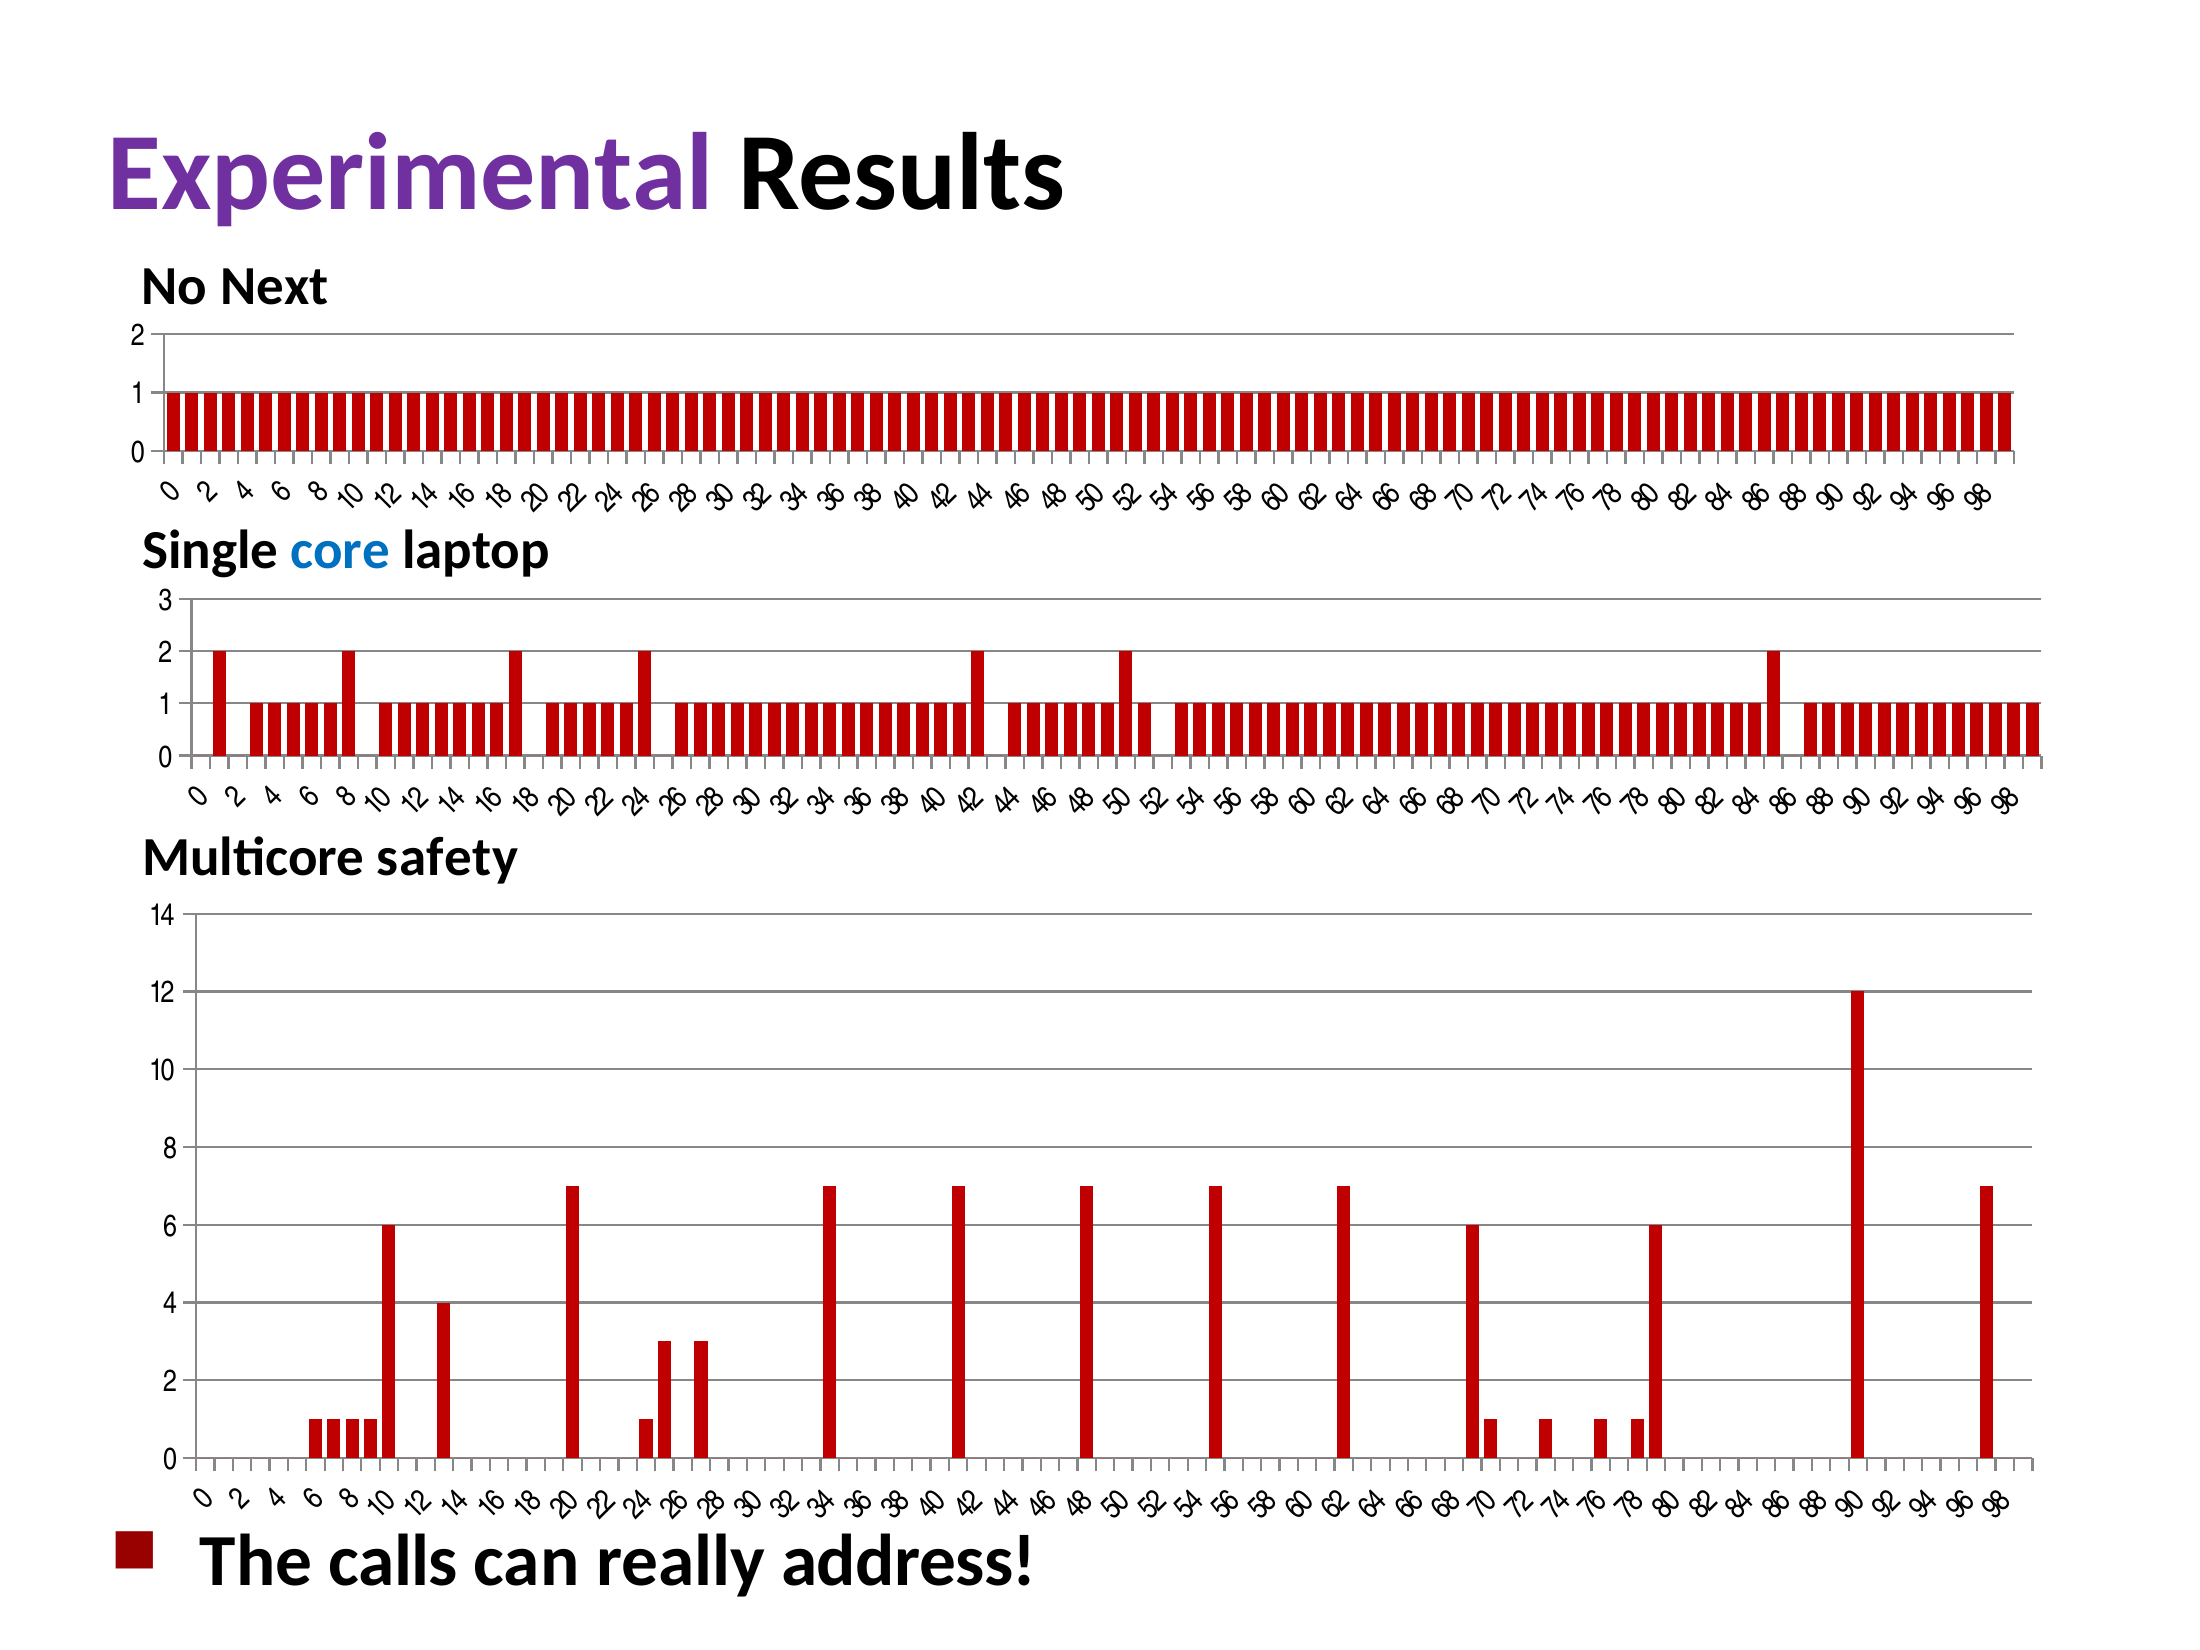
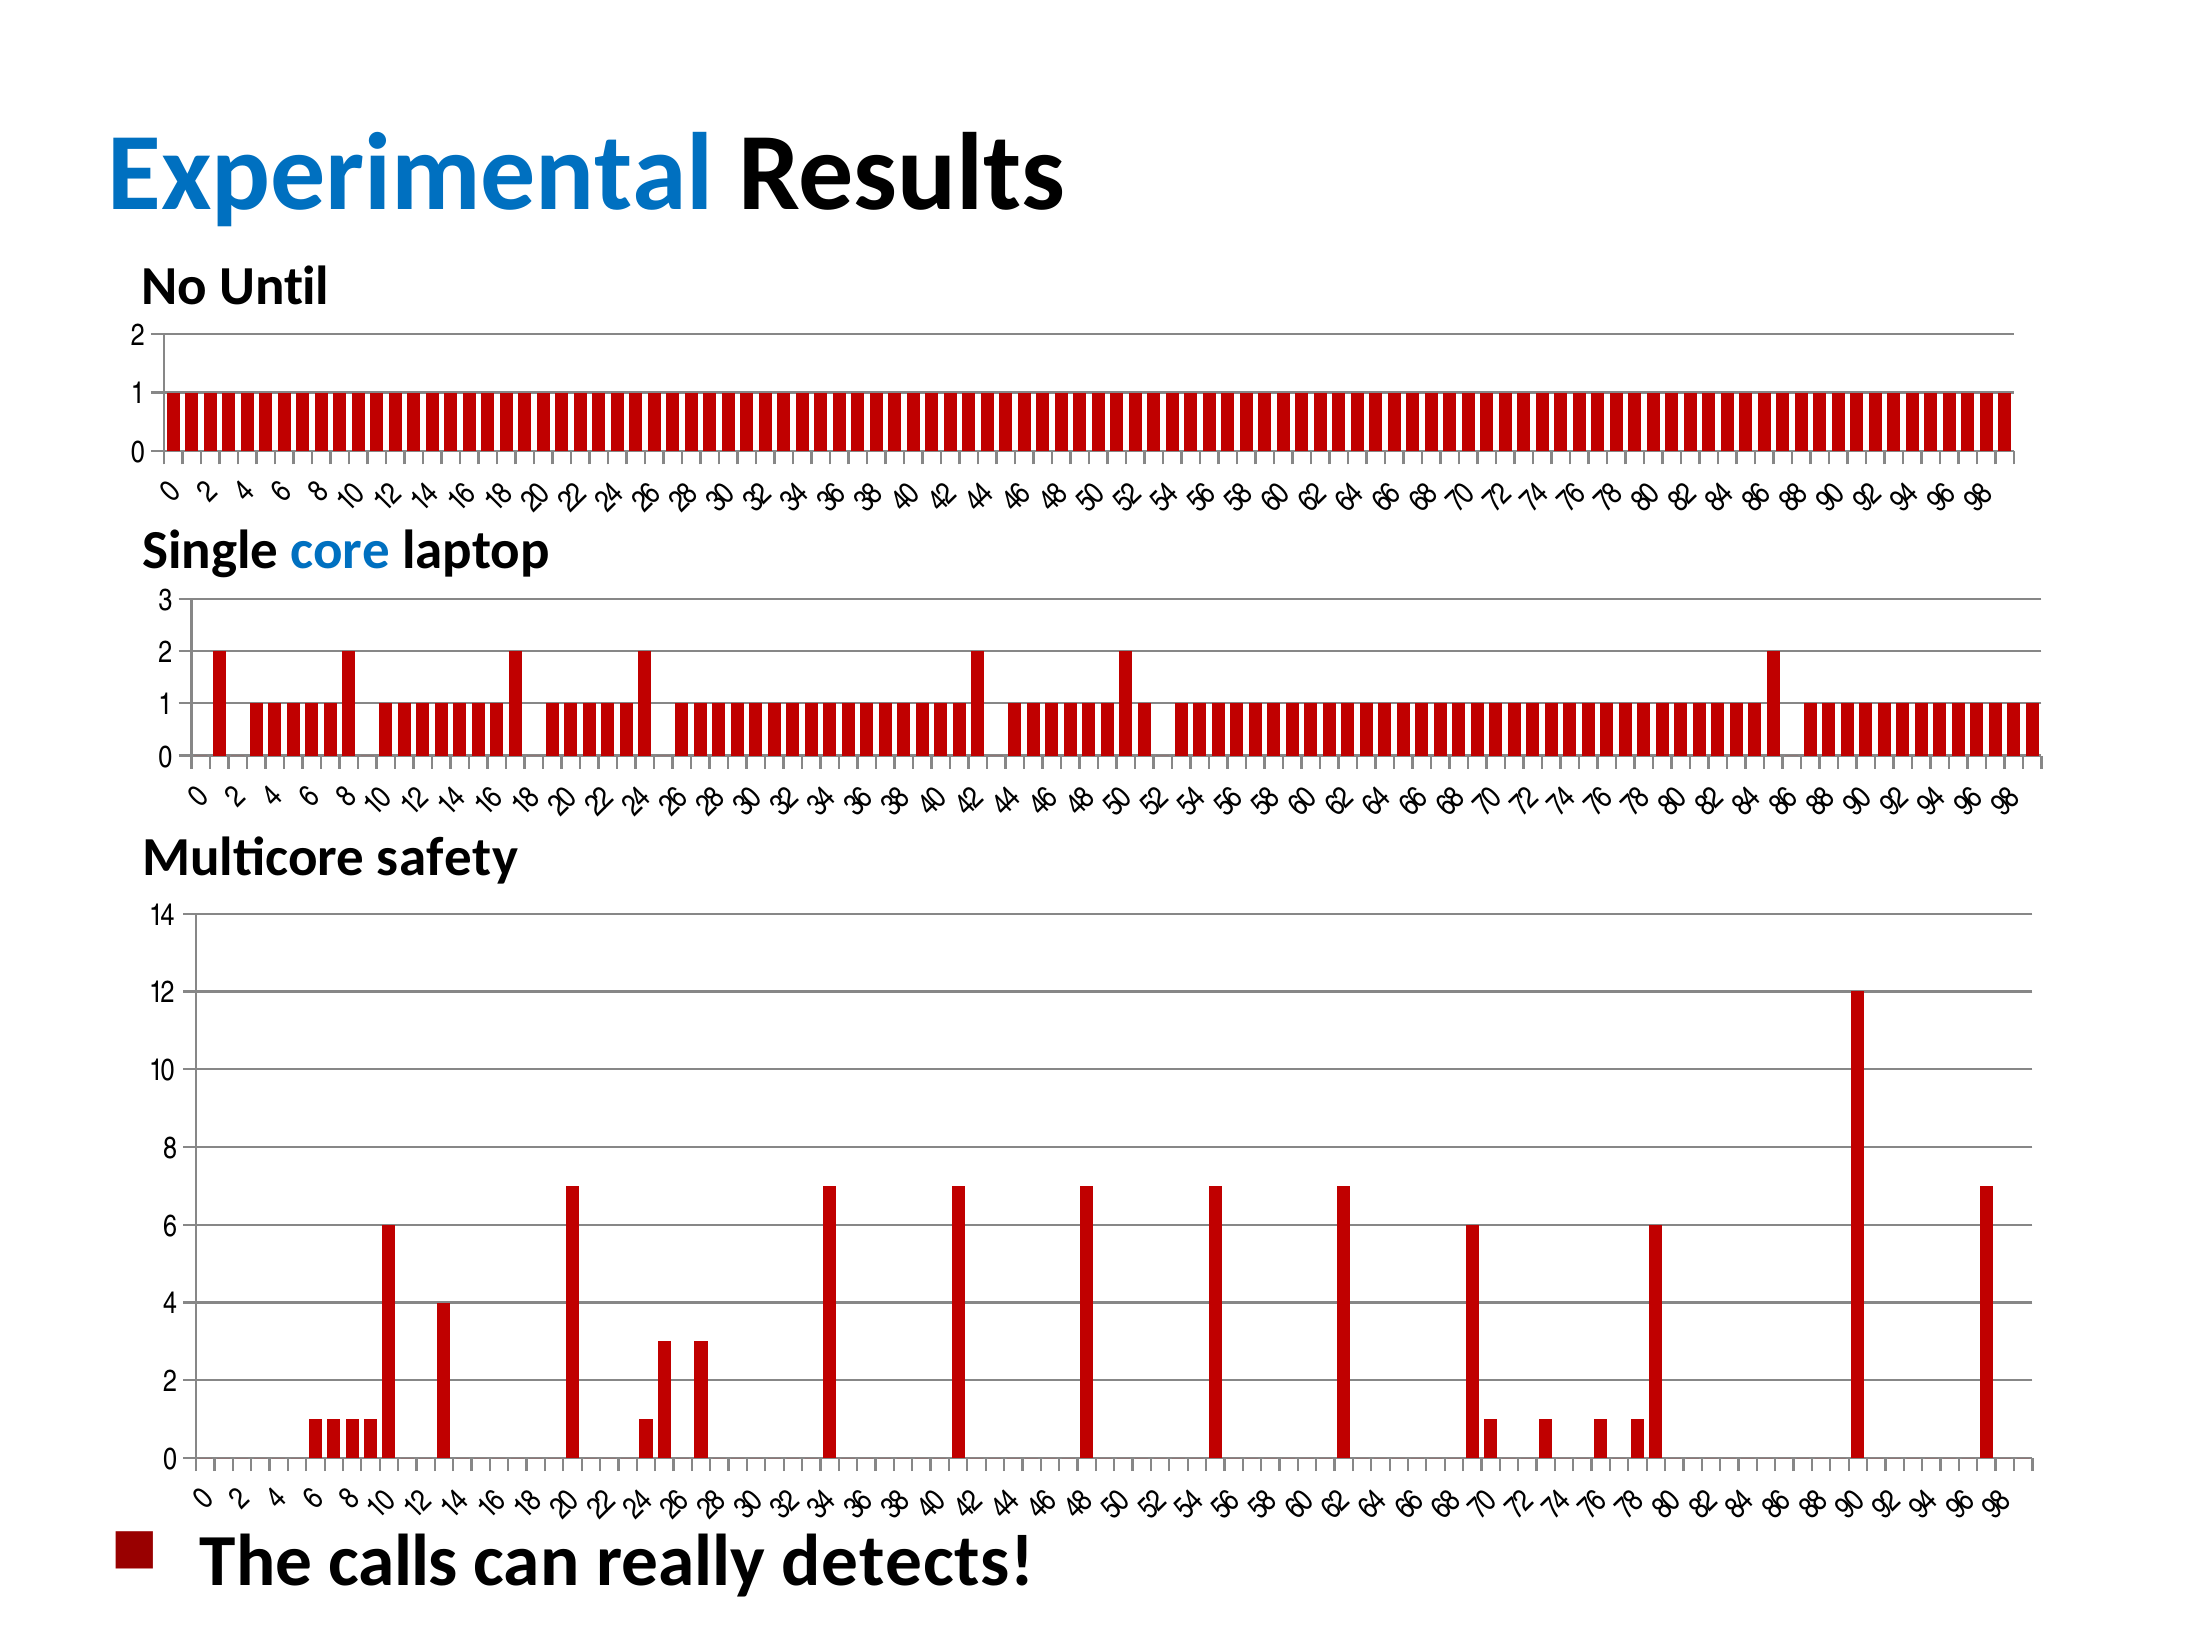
Experimental colour: purple -> blue (411, 173)
Next: Next -> Until (275, 286)
address: address -> detects (908, 1561)
